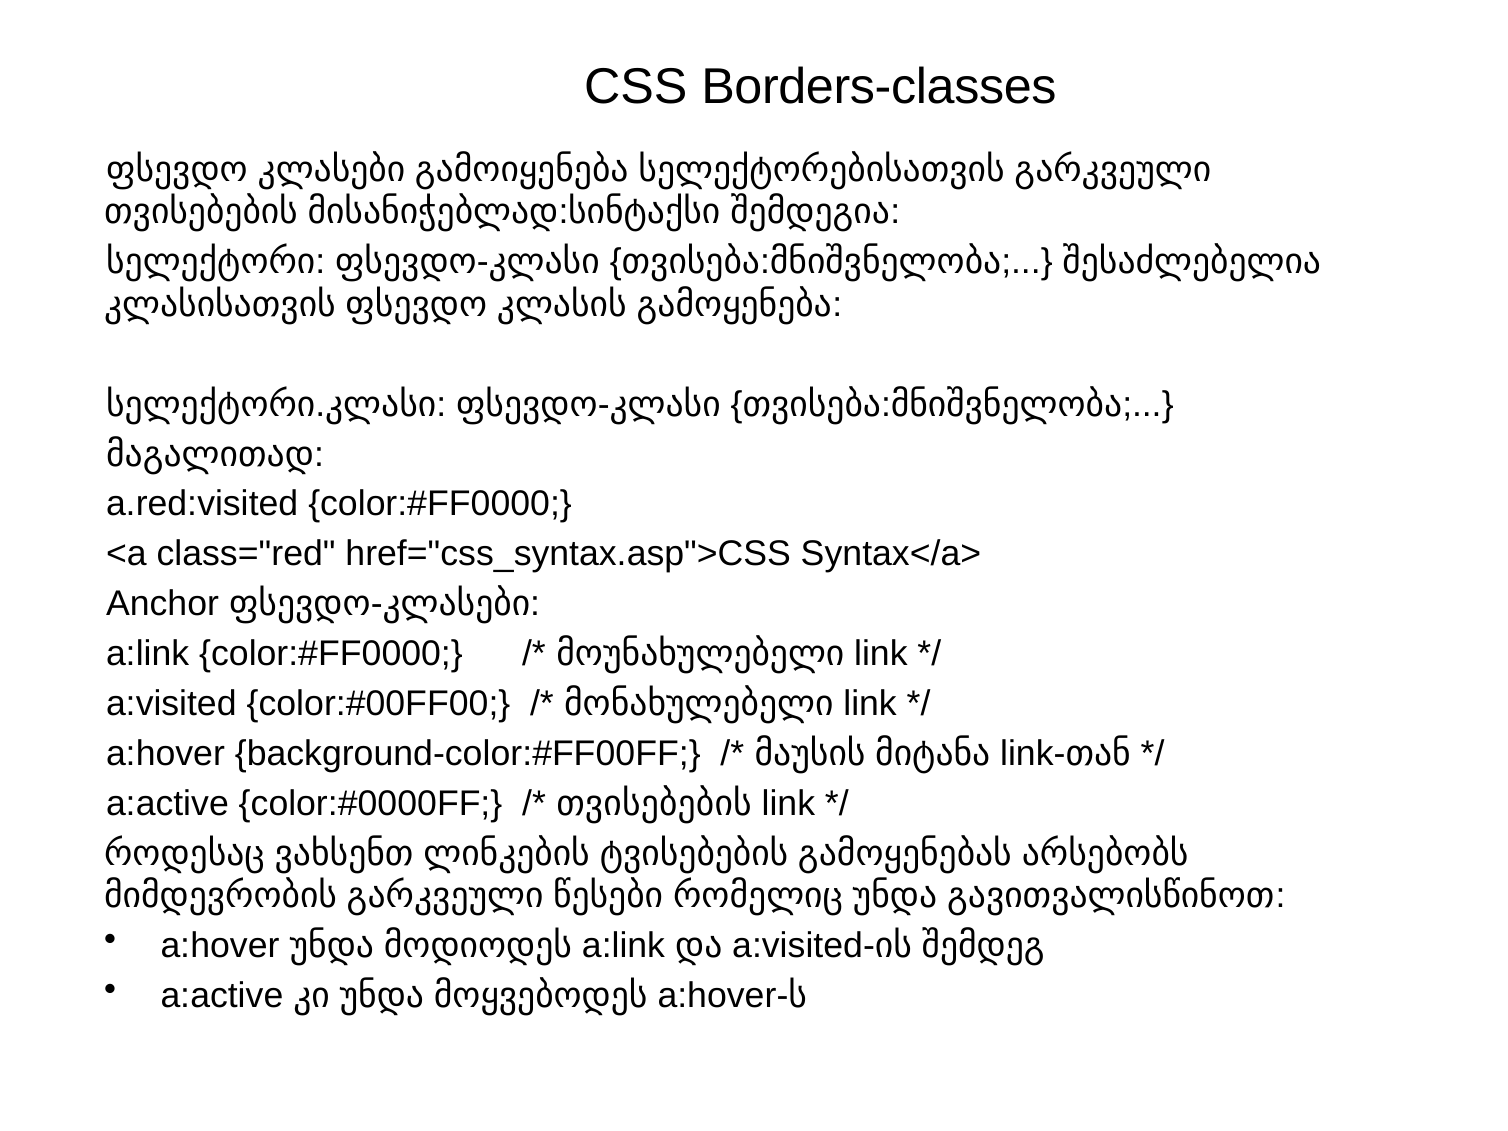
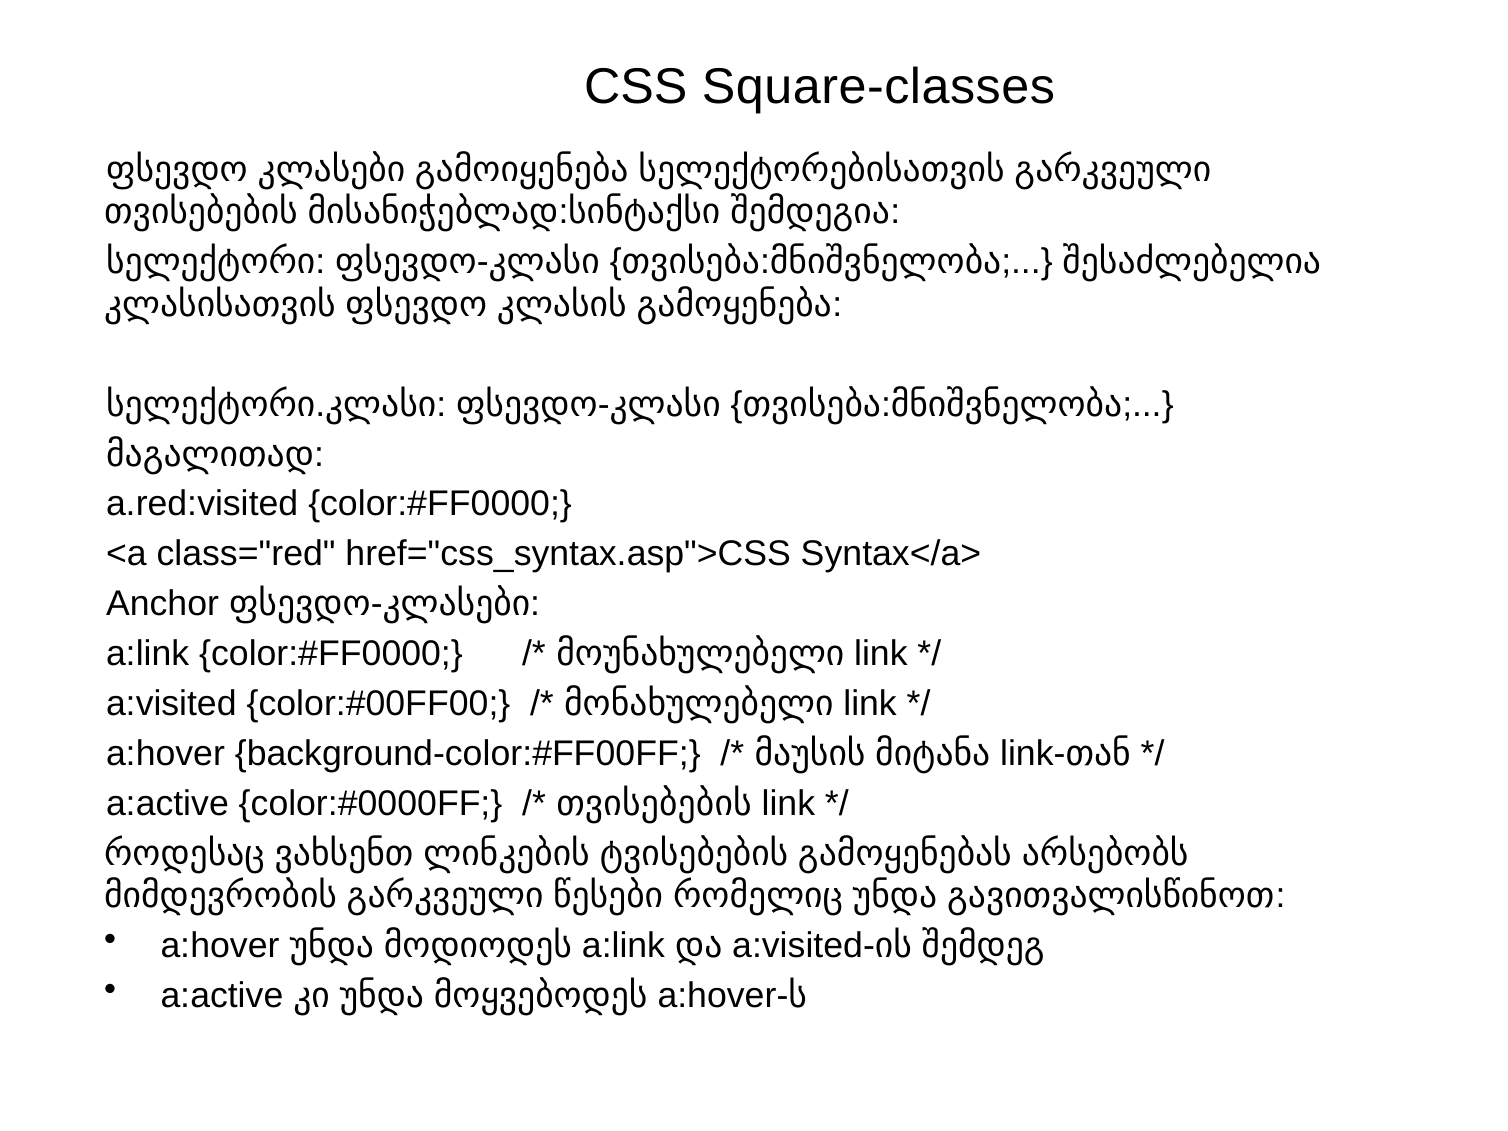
Borders-classes: Borders-classes -> Square-classes (878, 87)
